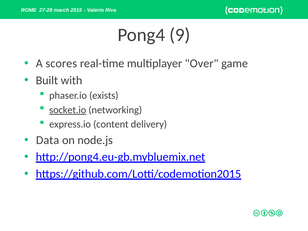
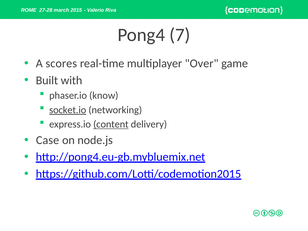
9: 9 -> 7 (180, 35)
exists: exists -> know (104, 96)
content underline: none -> present (111, 124)
Data: Data -> Case (48, 140)
